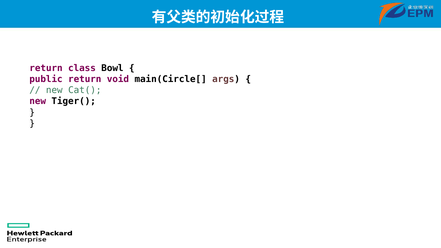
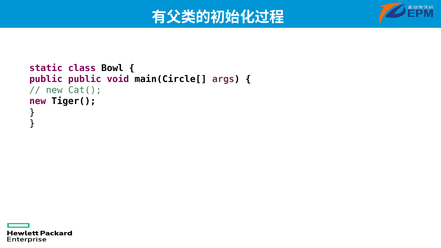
return: return -> static (46, 68)
public return: return -> public (85, 79)
